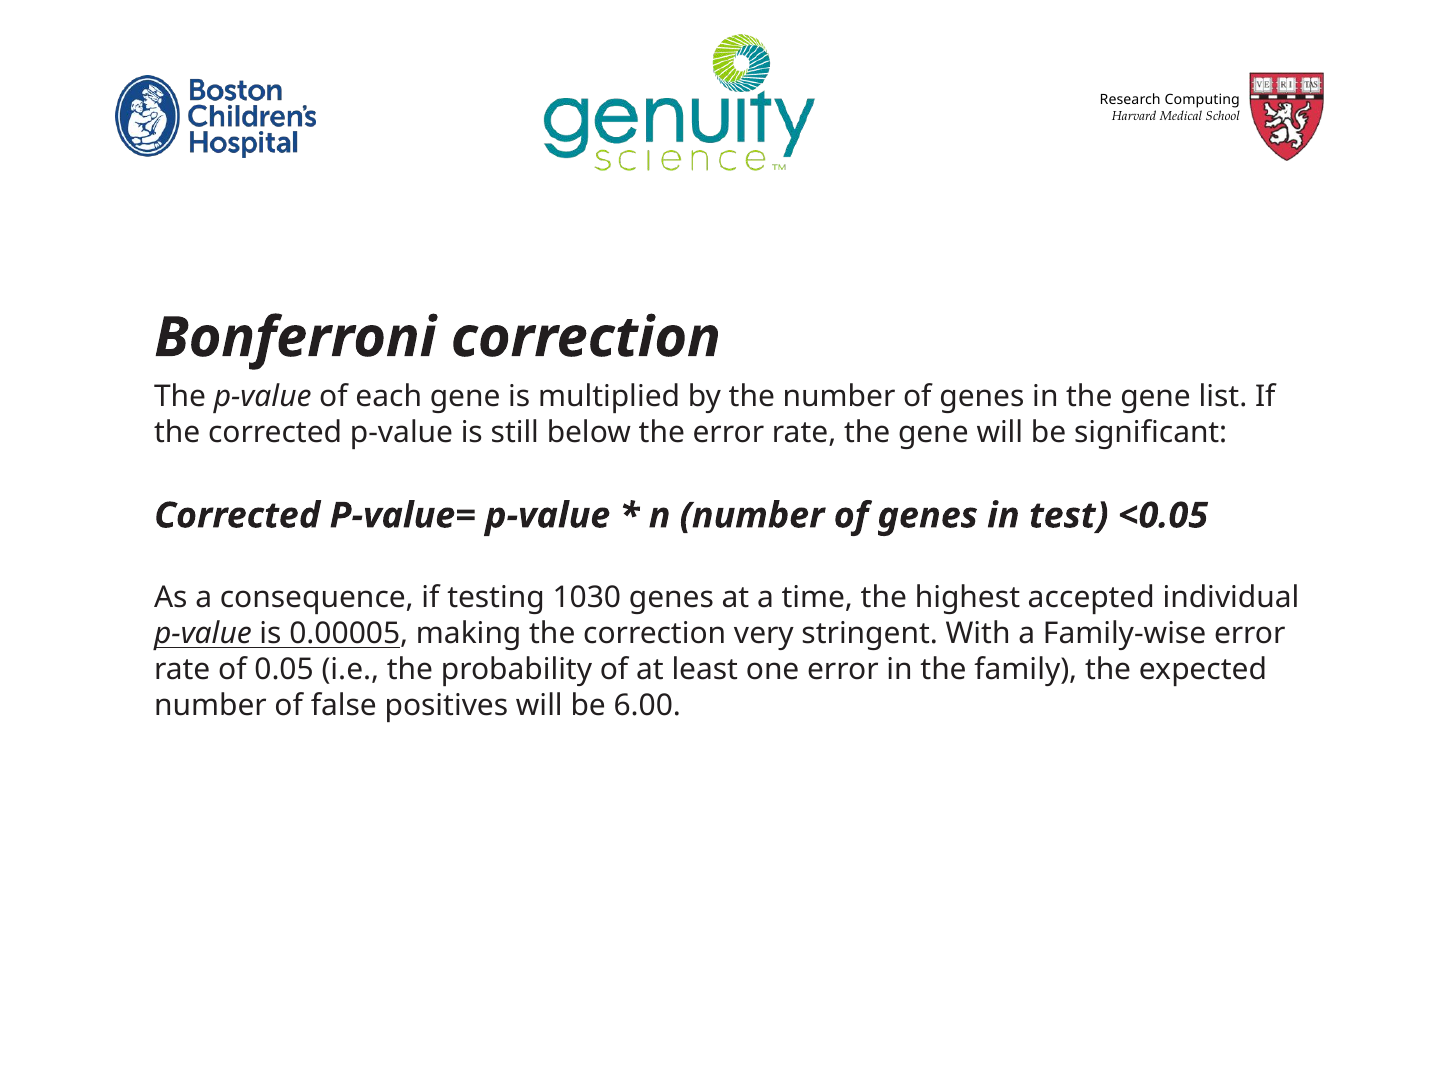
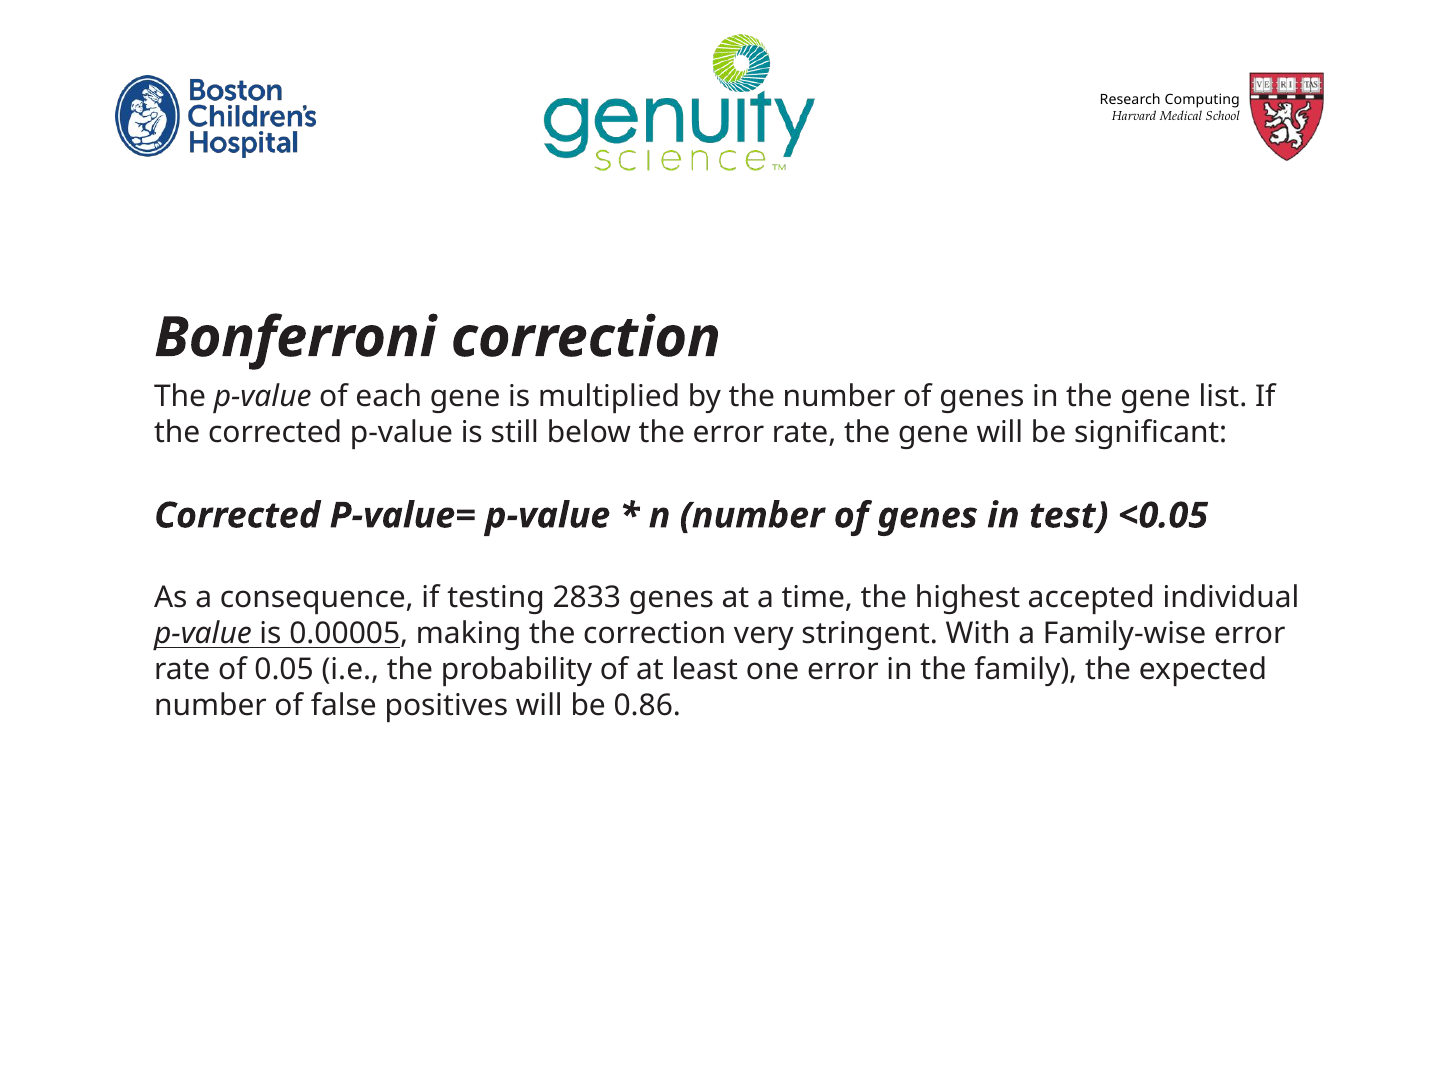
1030: 1030 -> 2833 (587, 598)
6.00: 6.00 -> 0.86 (647, 706)
